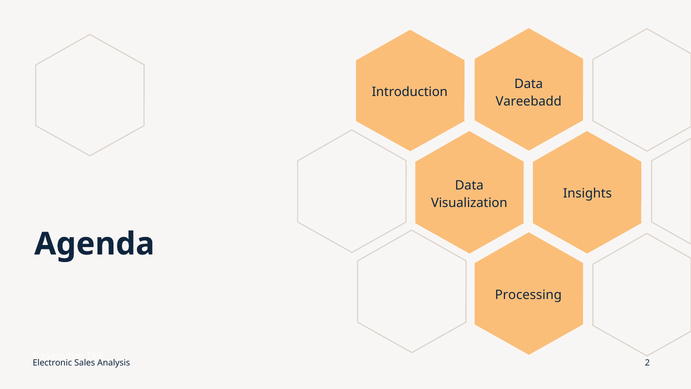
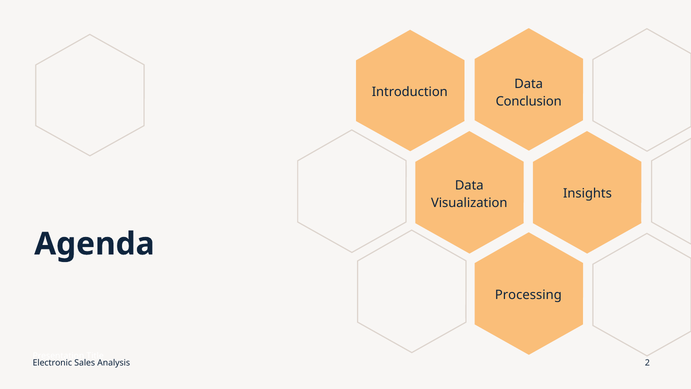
Vareebadd: Vareebadd -> Conclusion (529, 102)
